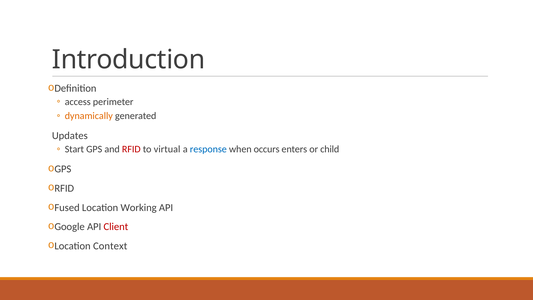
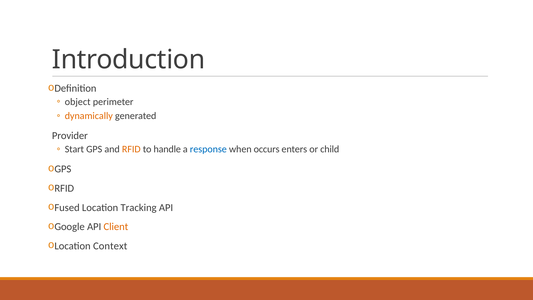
access: access -> object (78, 102)
Updates: Updates -> Provider (70, 136)
RFID colour: red -> orange (131, 149)
virtual: virtual -> handle (167, 149)
Working: Working -> Tracking (139, 207)
Client colour: red -> orange (116, 227)
